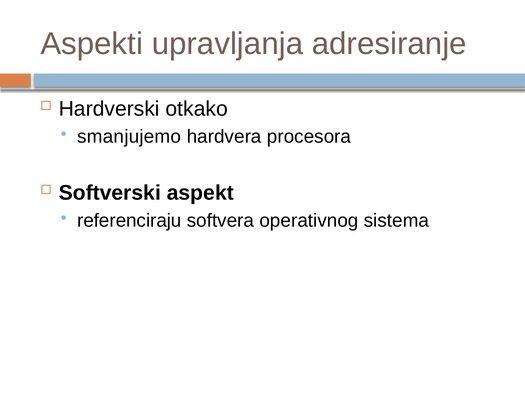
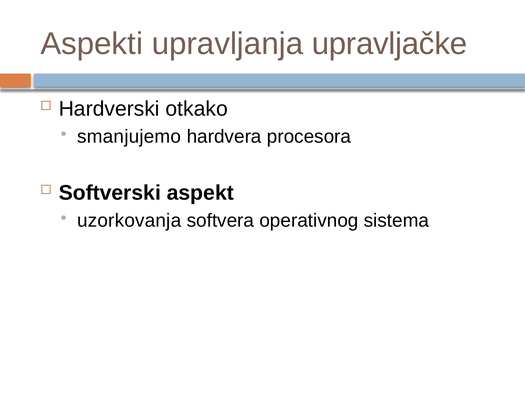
adresiranje: adresiranje -> upravljačke (389, 44)
referenciraju: referenciraju -> uzorkovanja (129, 221)
